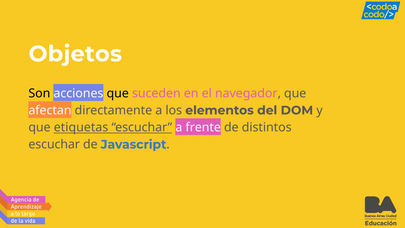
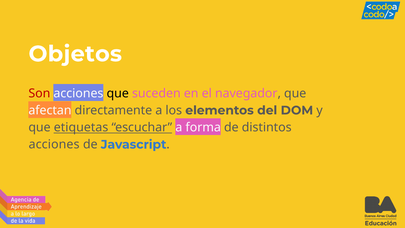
Son colour: black -> red (39, 93)
frente: frente -> forma (203, 127)
escuchar: escuchar -> acciones (54, 144)
